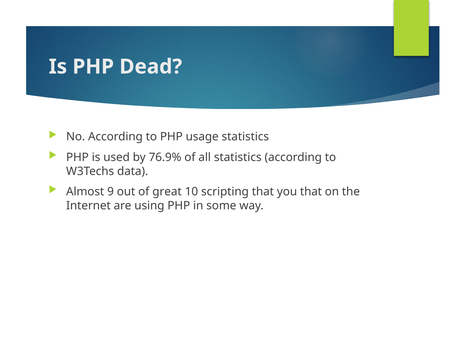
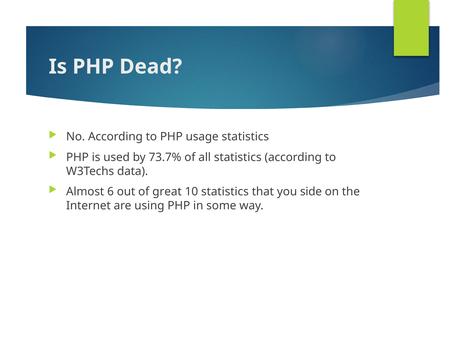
76.9%: 76.9% -> 73.7% (165, 157)
9: 9 -> 6 (111, 191)
10 scripting: scripting -> statistics (225, 191)
you that: that -> side (311, 191)
